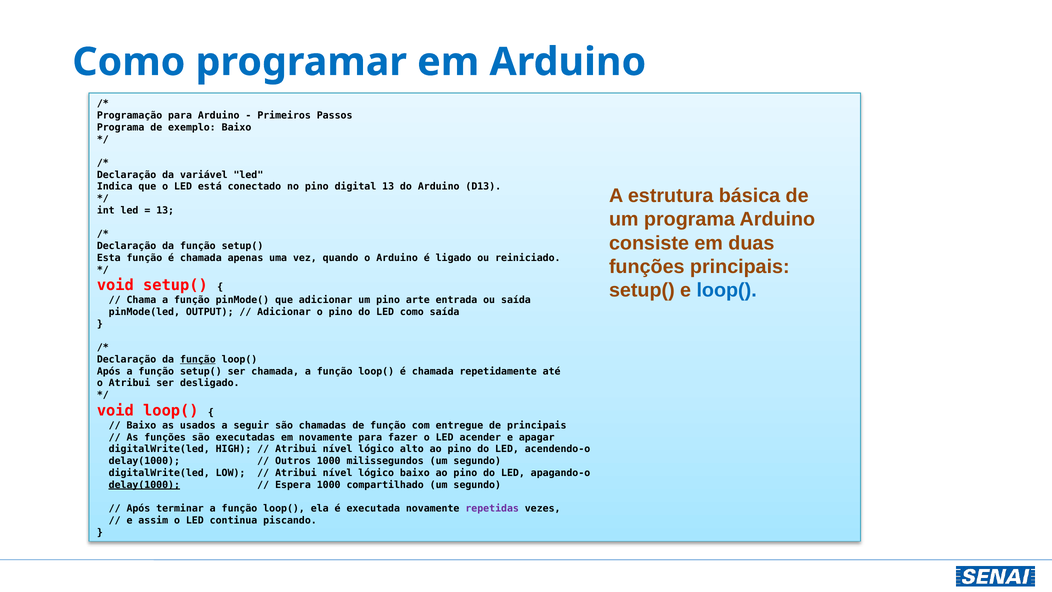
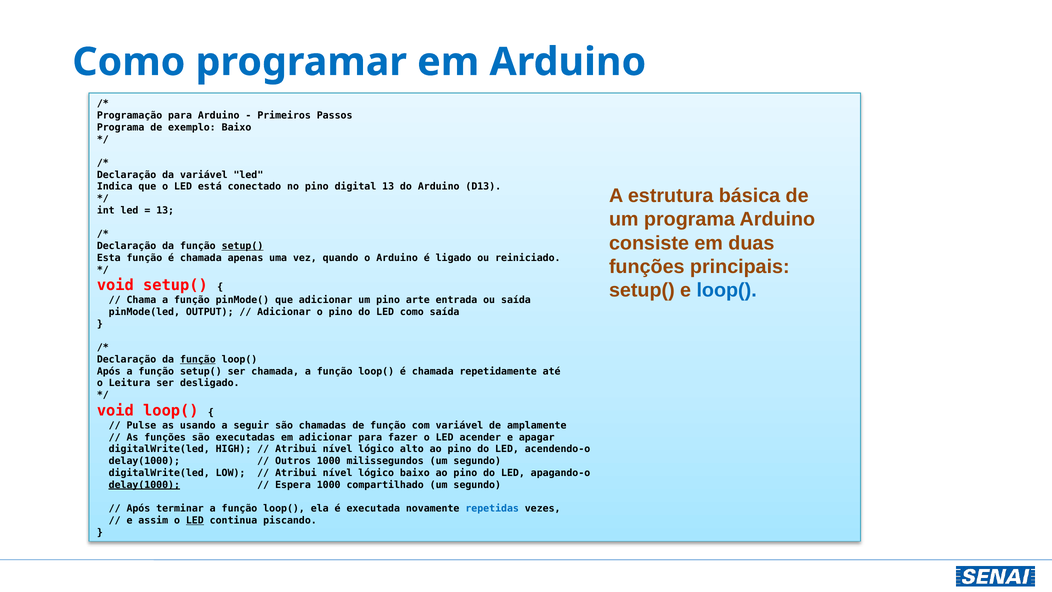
setup( underline: none -> present (243, 246)
o Atribui: Atribui -> Leitura (130, 383)
Baixo: Baixo -> Pulse (141, 425)
usados: usados -> usando (198, 425)
com entregue: entregue -> variável (459, 425)
de principais: principais -> amplamente (537, 425)
em novamente: novamente -> adicionar (326, 437)
repetidas colour: purple -> blue (492, 508)
LED underline: none -> present (195, 520)
